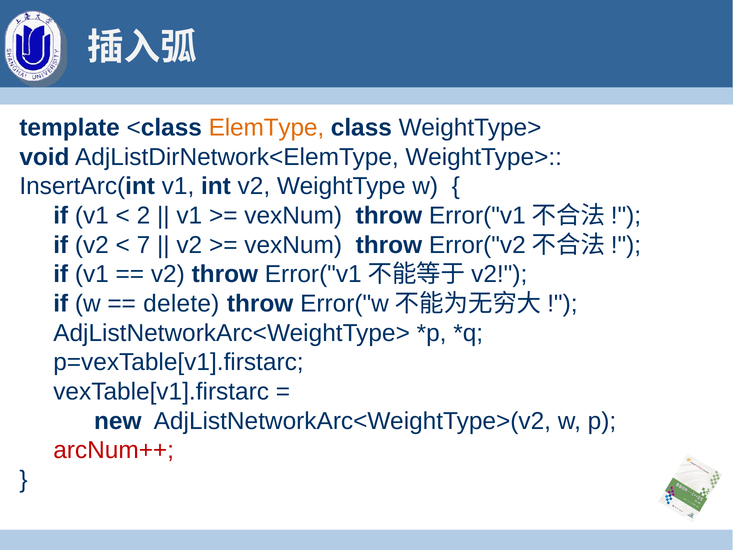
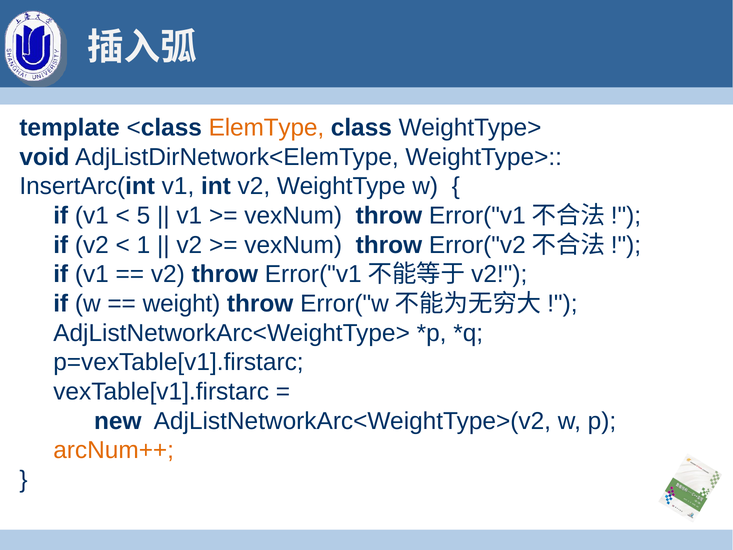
2: 2 -> 5 (143, 216)
7: 7 -> 1 (143, 245)
delete: delete -> weight (182, 304)
arcNum++ colour: red -> orange (114, 450)
